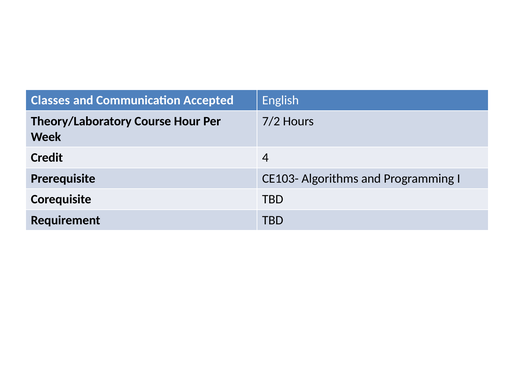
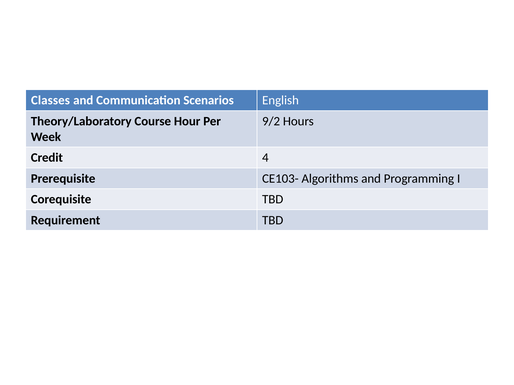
Accepted: Accepted -> Scenarios (209, 101)
7/2: 7/2 -> 9/2 (271, 121)
